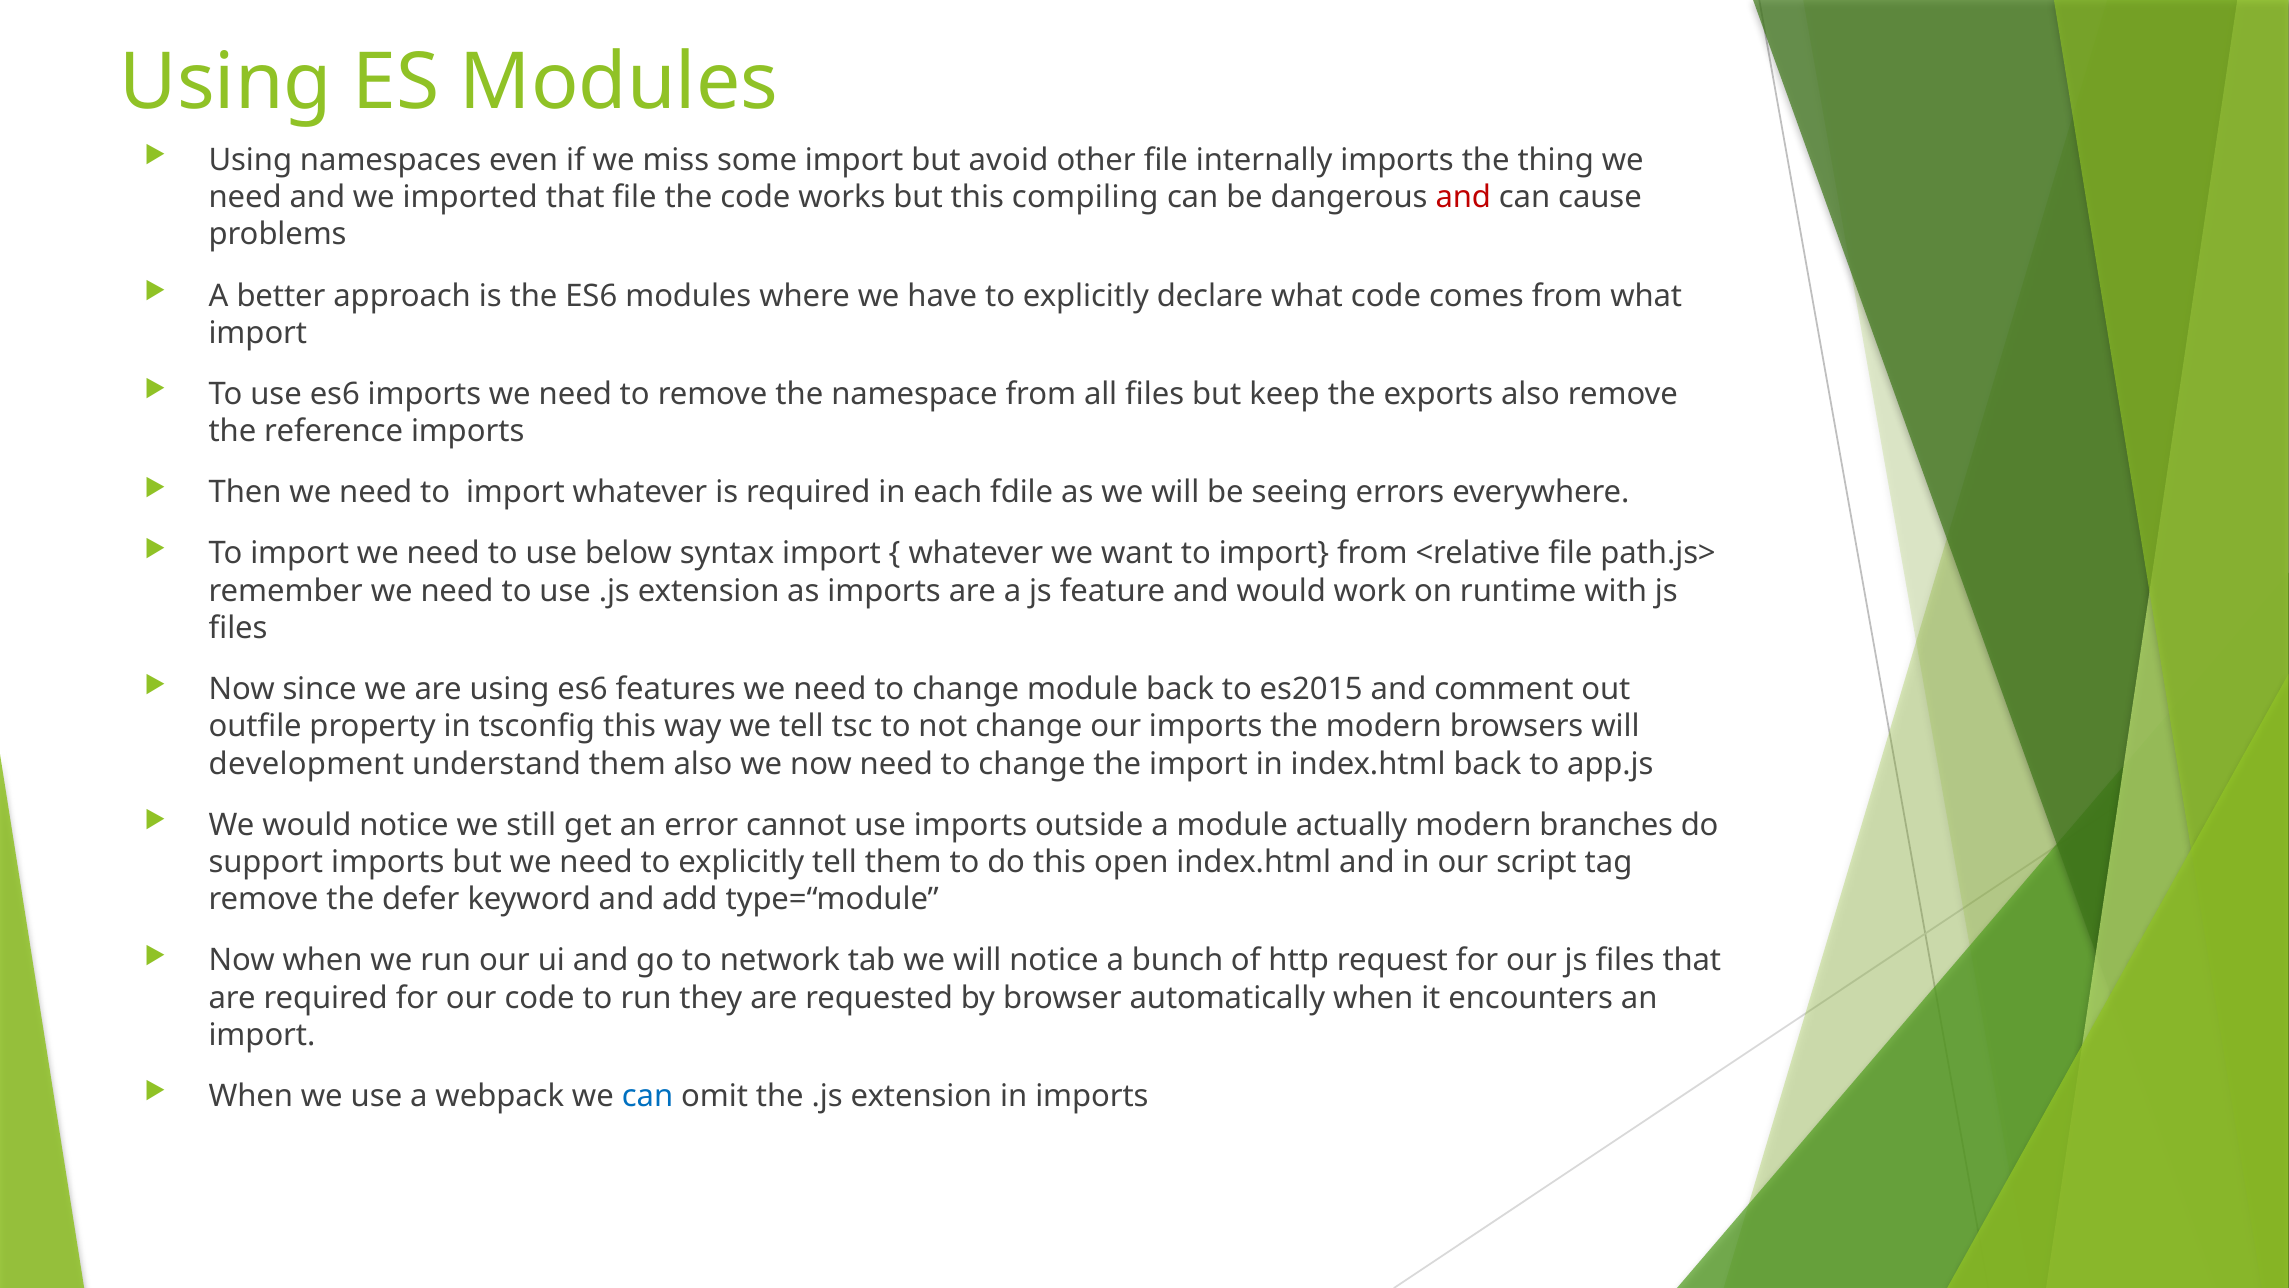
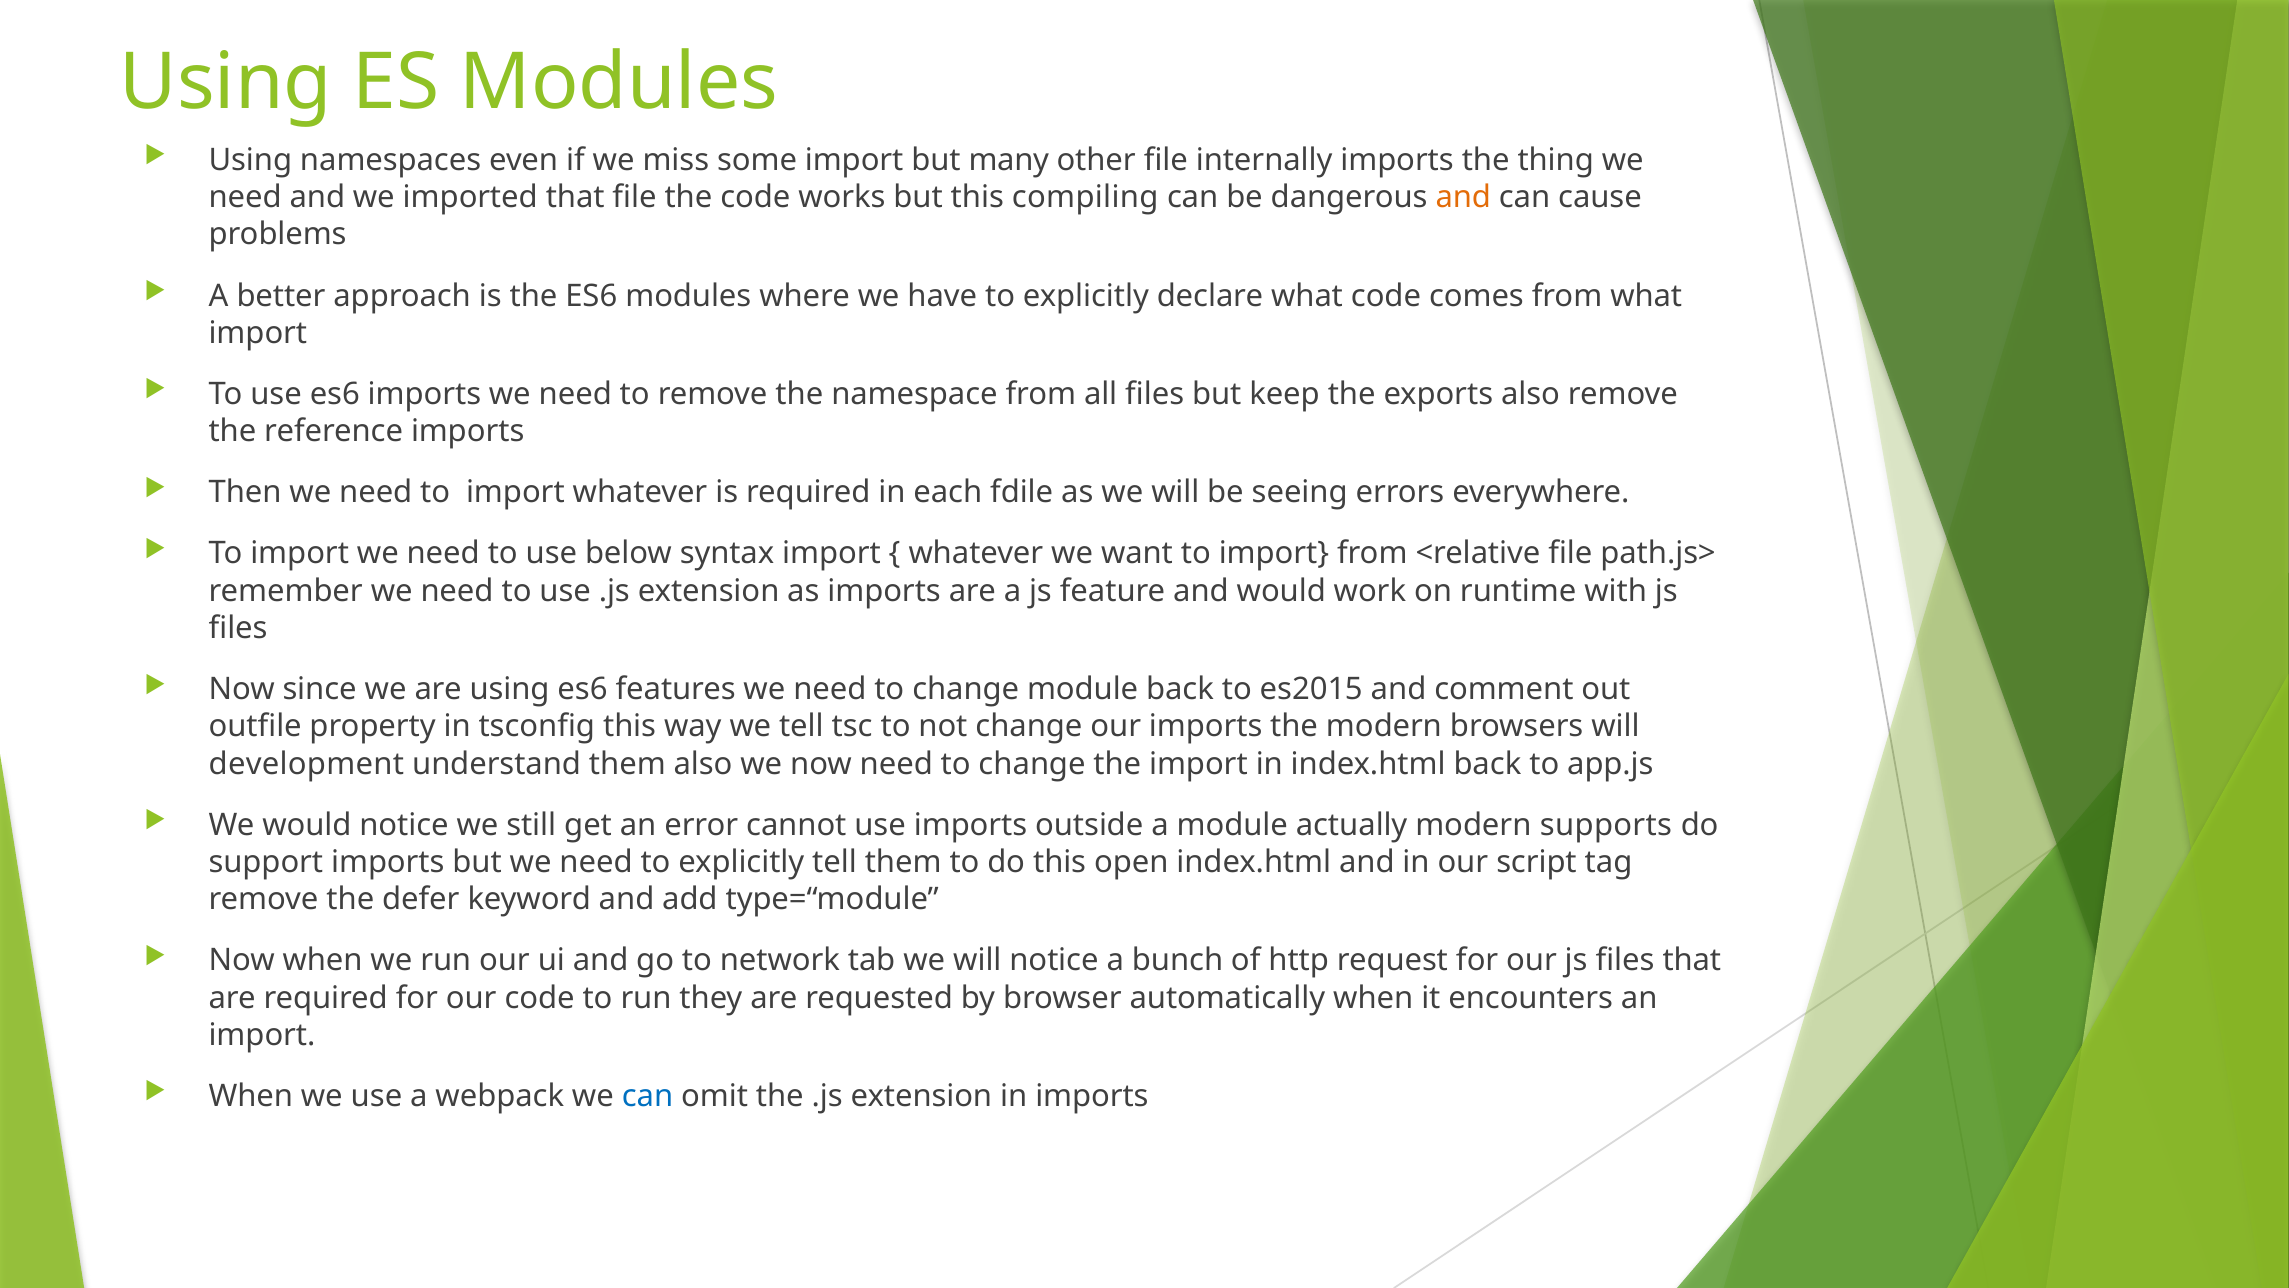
avoid: avoid -> many (1009, 160)
and colour: red -> orange (1463, 197)
branches: branches -> supports (1606, 825)
